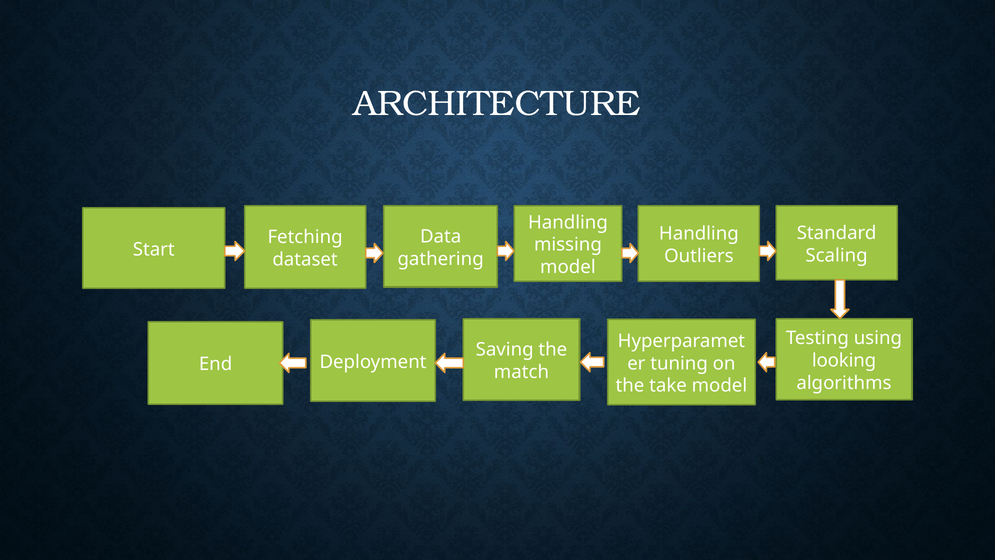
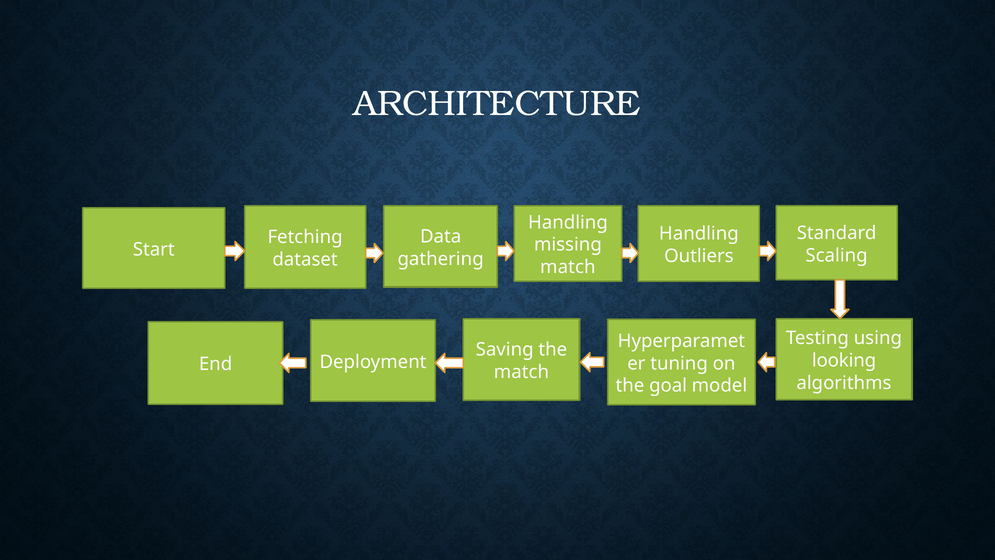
model: model -> match (568, 267)
take: take -> goal (668, 386)
